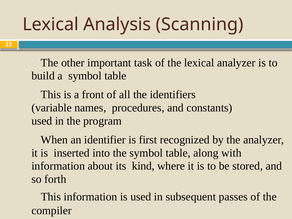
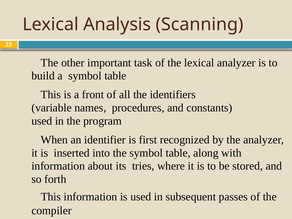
kind: kind -> tries (143, 166)
